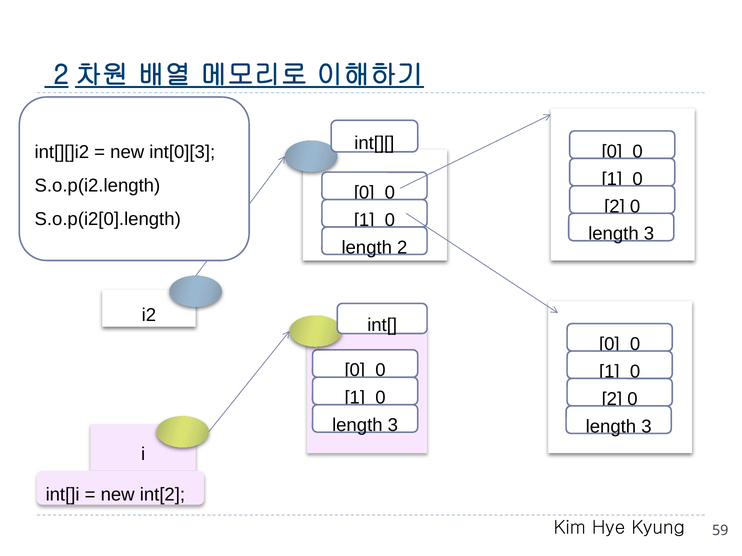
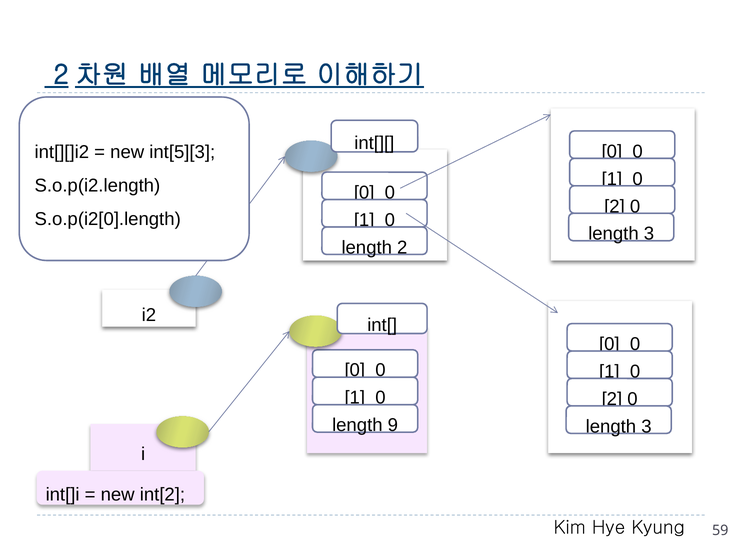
int[0][3: int[0][3 -> int[5][3 (182, 152)
3: 3 -> 9 (393, 426)
